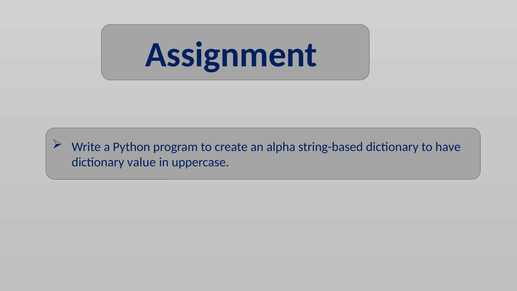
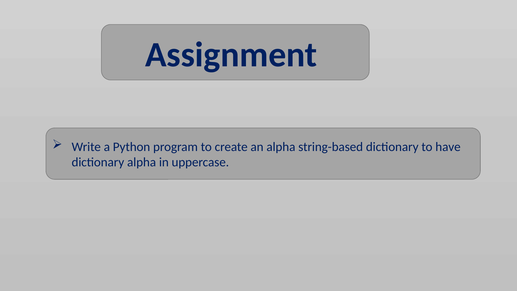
dictionary value: value -> alpha (142, 162)
